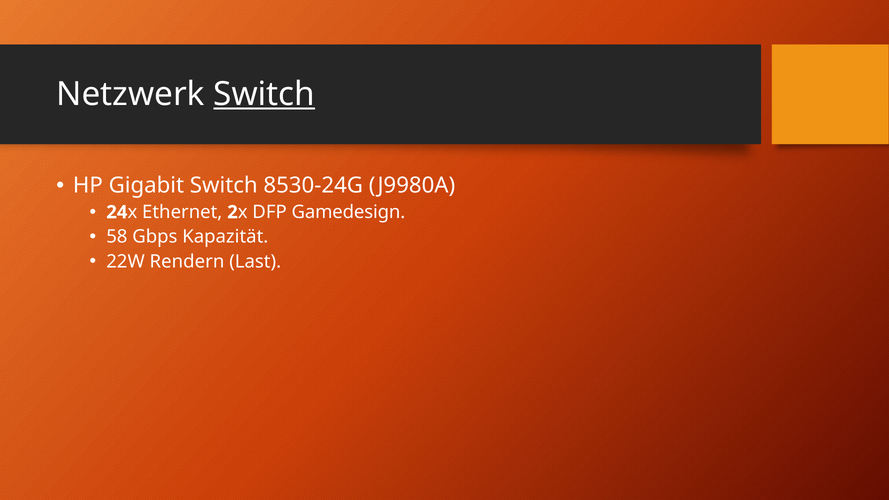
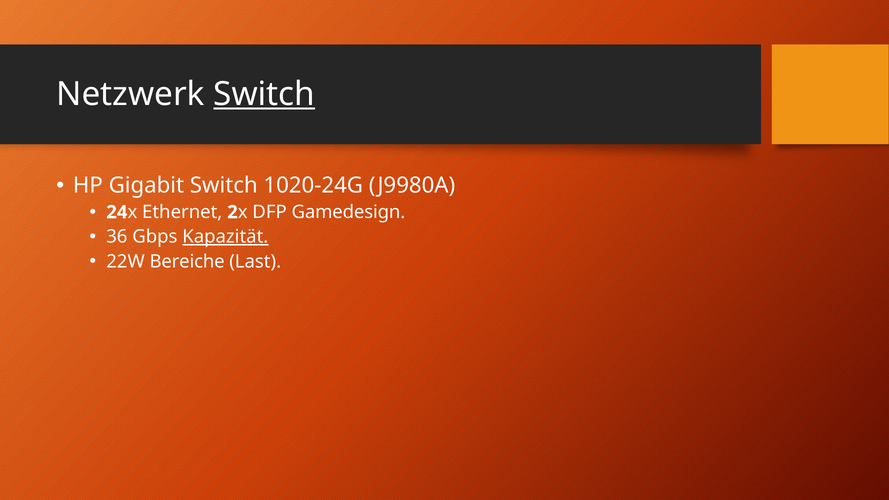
8530-24G: 8530-24G -> 1020-24G (313, 186)
58: 58 -> 36 (117, 237)
Kapazität underline: none -> present (225, 237)
Rendern: Rendern -> Bereiche (187, 262)
